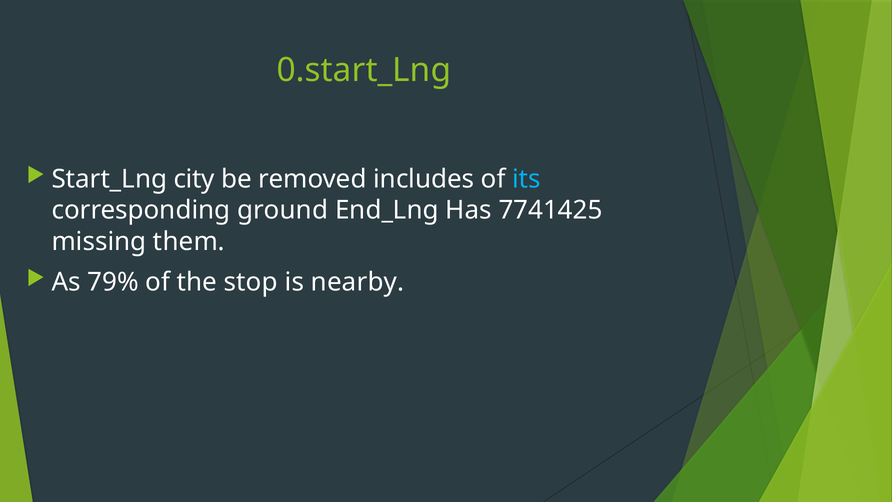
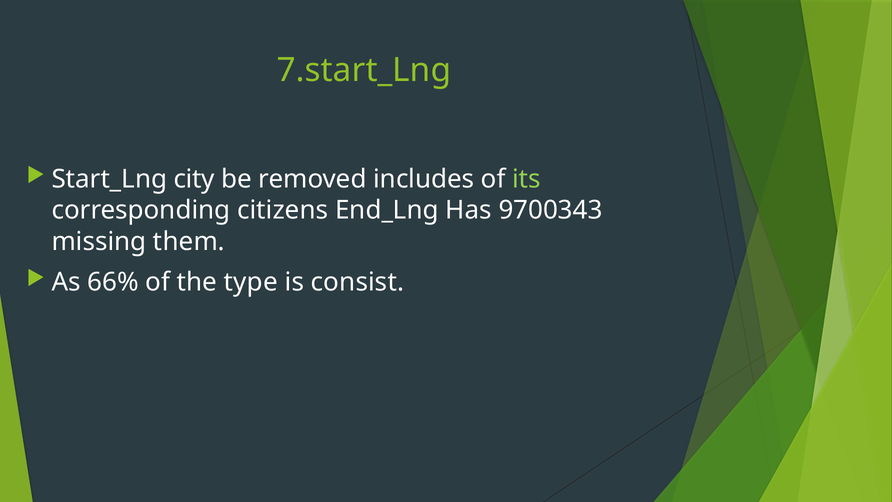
0.start_Lng: 0.start_Lng -> 7.start_Lng (364, 70)
its colour: light blue -> light green (527, 179)
ground: ground -> citizens (283, 210)
7741425: 7741425 -> 9700343 (551, 210)
79%: 79% -> 66% (113, 282)
stop: stop -> type (251, 282)
nearby: nearby -> consist (357, 282)
